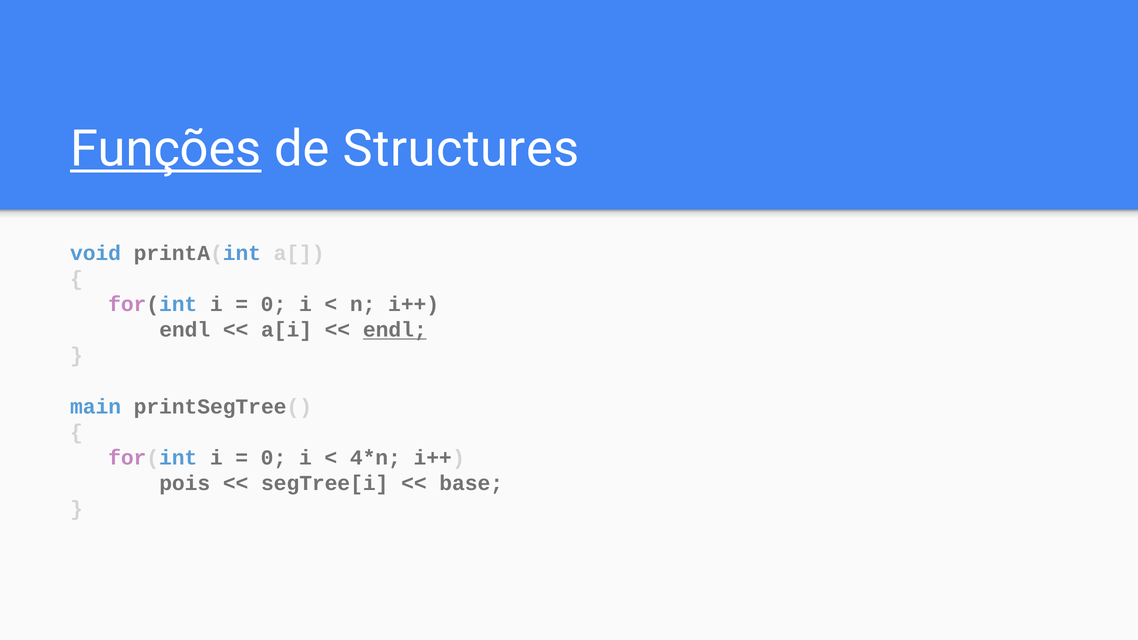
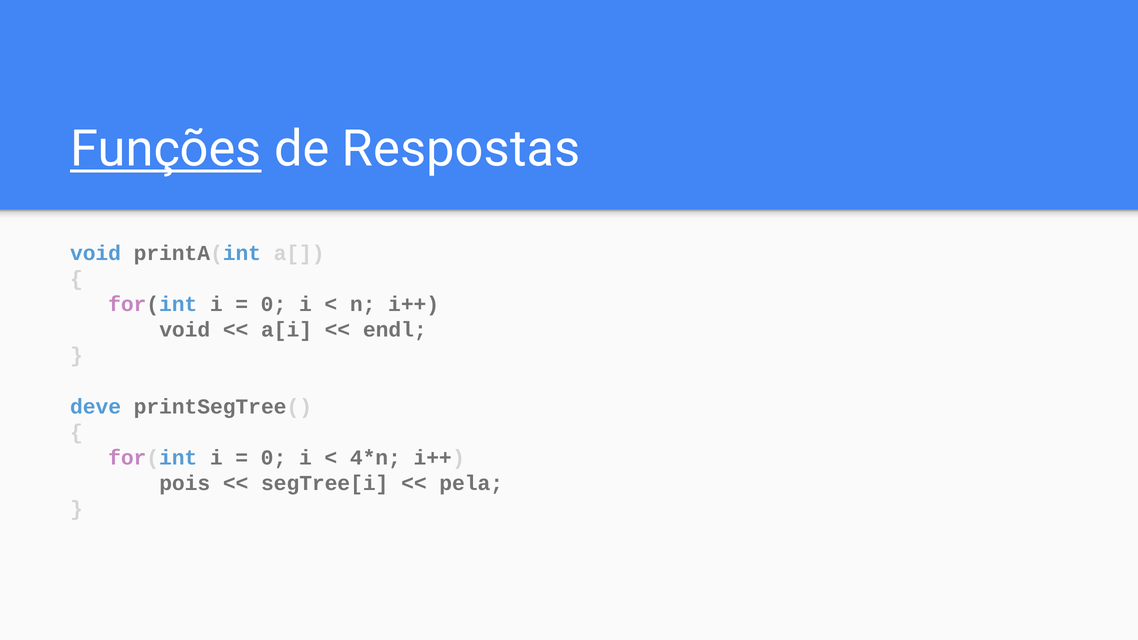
Structures: Structures -> Respostas (461, 149)
endl: endl -> void (185, 330)
endl underline: present -> none (395, 330)
main: main -> deve (96, 407)
base: base -> pela (471, 483)
